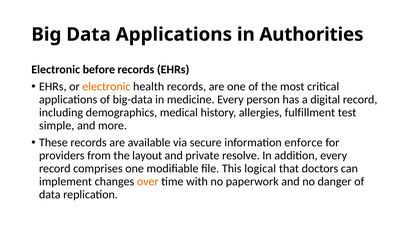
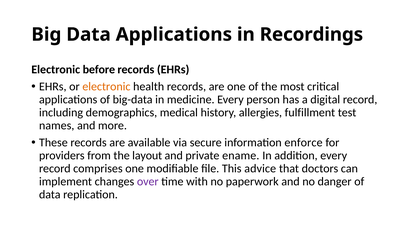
Authorities: Authorities -> Recordings (311, 35)
simple: simple -> names (57, 126)
resolve: resolve -> ename (241, 156)
logical: logical -> advice (260, 169)
over colour: orange -> purple (148, 182)
